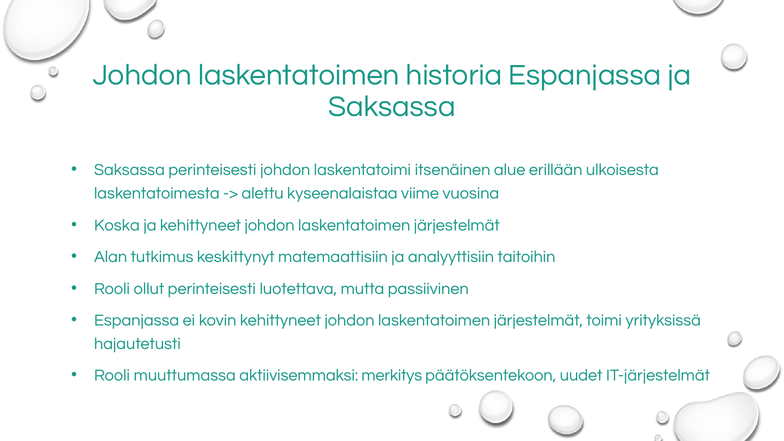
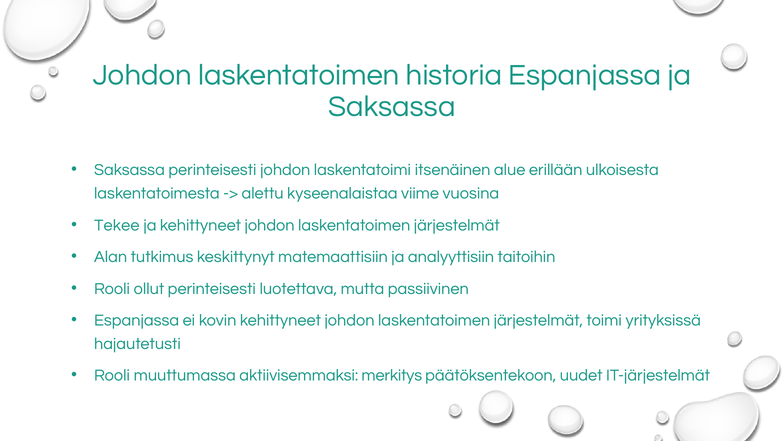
Koska: Koska -> Tekee (117, 225)
